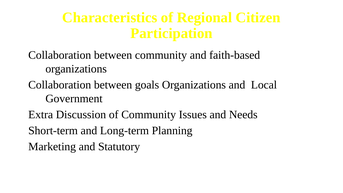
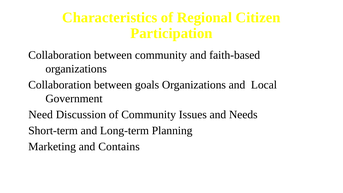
Extra: Extra -> Need (41, 115)
Statutory: Statutory -> Contains (119, 147)
